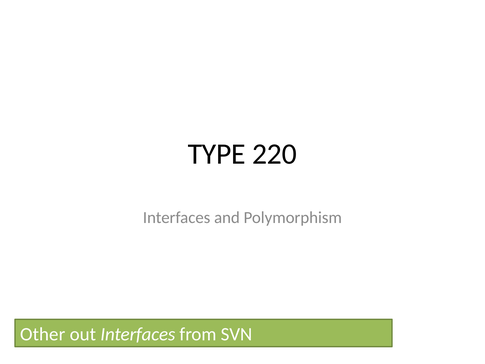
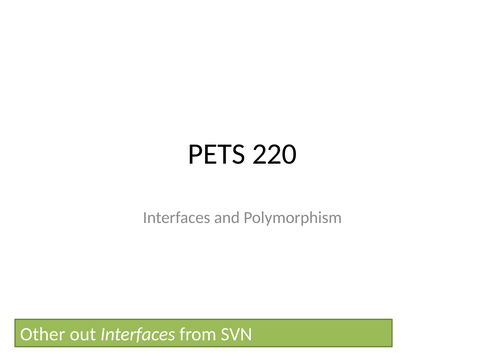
TYPE: TYPE -> PETS (217, 154)
